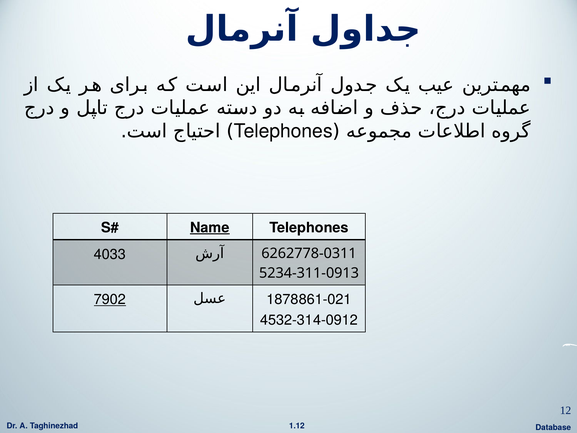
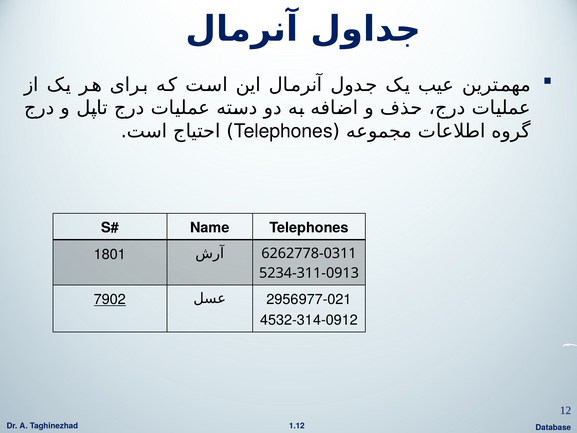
Name underline: present -> none (210, 228)
4033: 4033 -> 1801 (110, 254)
1878861-021: 1878861-021 -> 2956977-021 (309, 299)
